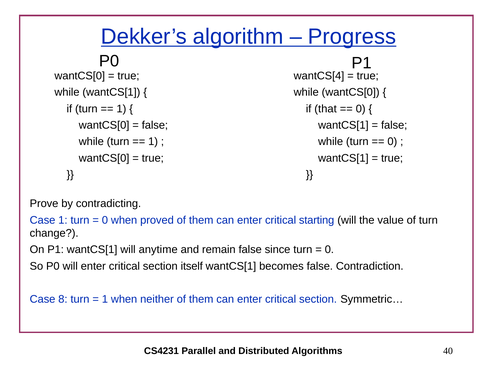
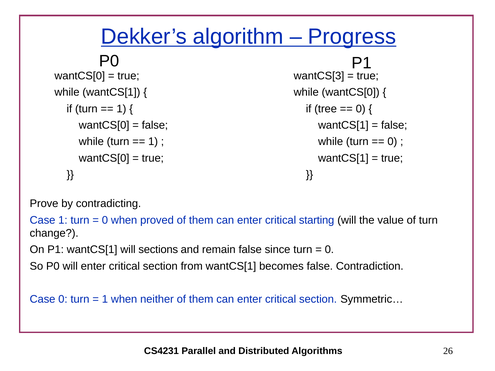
wantCS[4: wantCS[4 -> wantCS[3 (319, 76)
that: that -> tree (326, 109)
anytime: anytime -> sections (158, 250)
itself: itself -> from (192, 266)
Case 8: 8 -> 0 (63, 299)
40: 40 -> 26 (448, 351)
